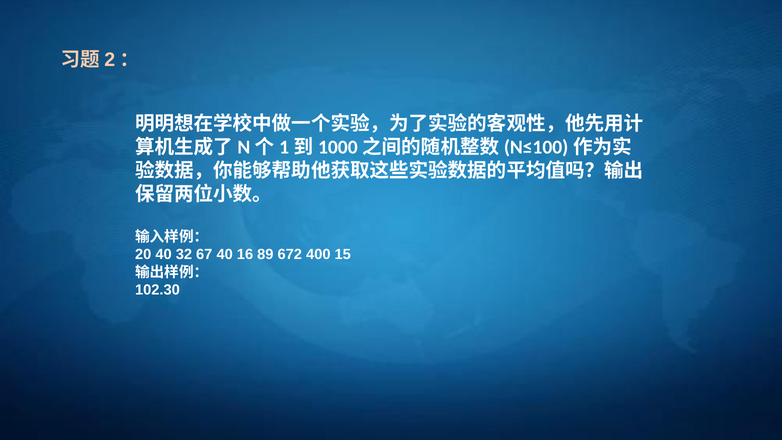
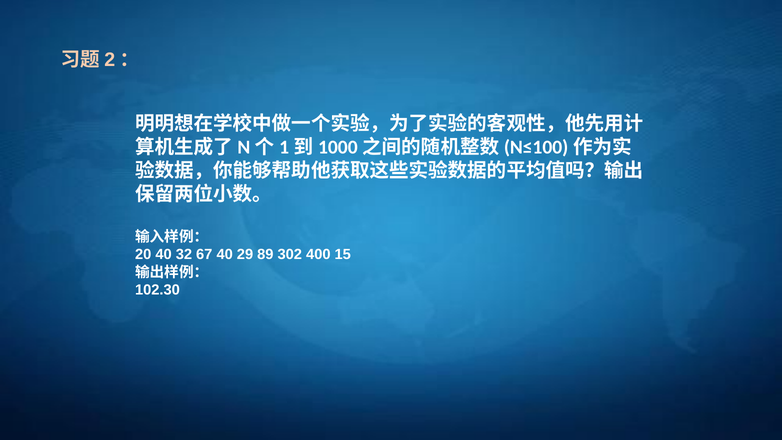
16: 16 -> 29 (245, 255)
672: 672 -> 302 (290, 255)
